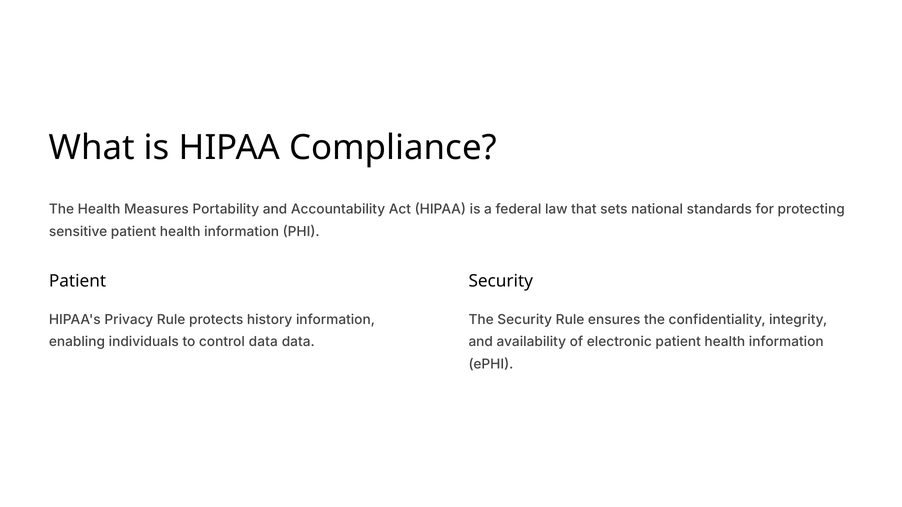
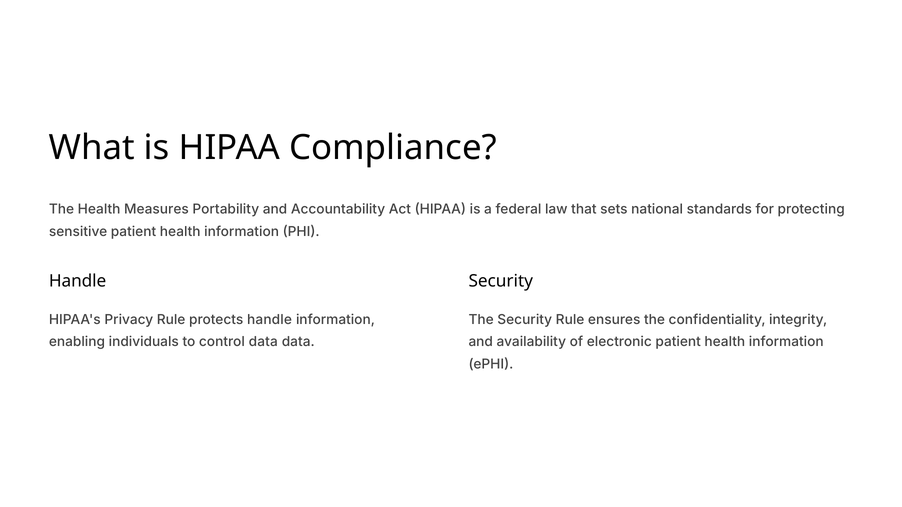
Patient: Patient -> Handle (78, 281)
protects history: history -> handle (270, 320)
